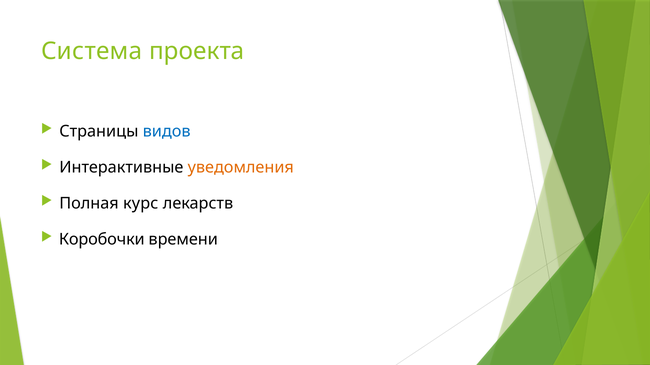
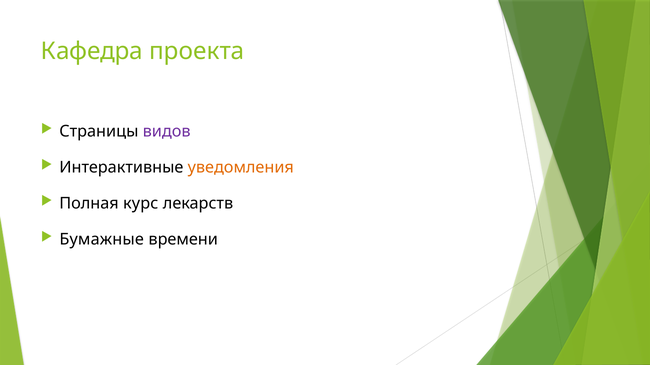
Система: Система -> Кафедра (92, 51)
видов colour: blue -> purple (167, 132)
Коробочки: Коробочки -> Бумажные (102, 240)
